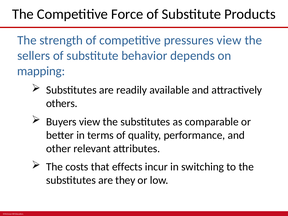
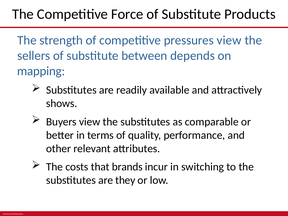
behavior: behavior -> between (144, 56)
others: others -> shows (62, 103)
effects: effects -> brands (127, 167)
